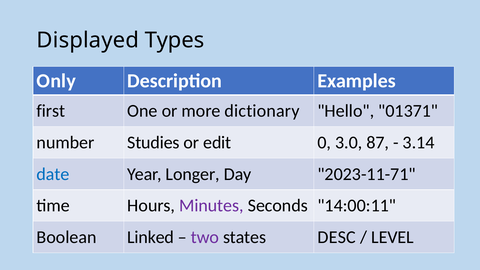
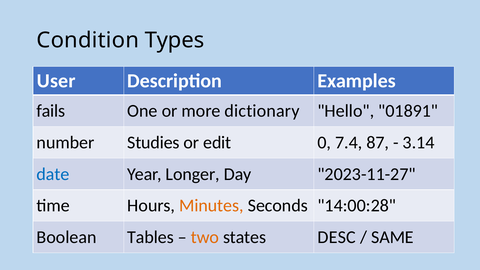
Displayed: Displayed -> Condition (88, 40)
Only: Only -> User (56, 81)
first: first -> fails (51, 111)
01371: 01371 -> 01891 (408, 111)
3.0: 3.0 -> 7.4 (349, 142)
2023-11-71: 2023-11-71 -> 2023-11-27 (367, 174)
Minutes colour: purple -> orange (211, 206)
14:00:11: 14:00:11 -> 14:00:28 (357, 206)
Linked: Linked -> Tables (151, 237)
two colour: purple -> orange (205, 237)
LEVEL: LEVEL -> SAME (393, 237)
